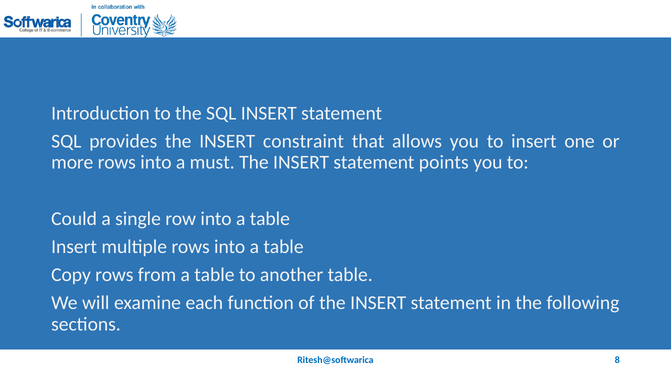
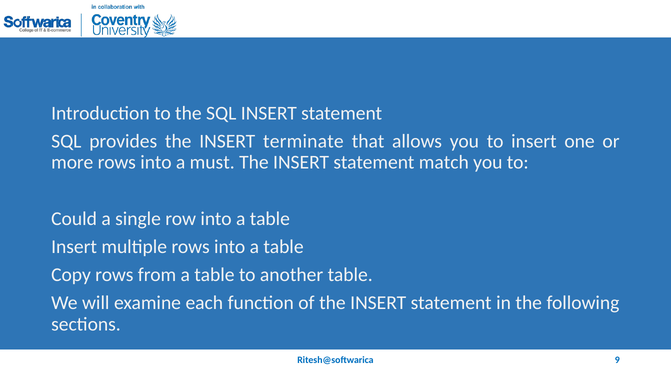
constraint: constraint -> terminate (303, 142)
points: points -> match (444, 163)
8: 8 -> 9 (617, 360)
